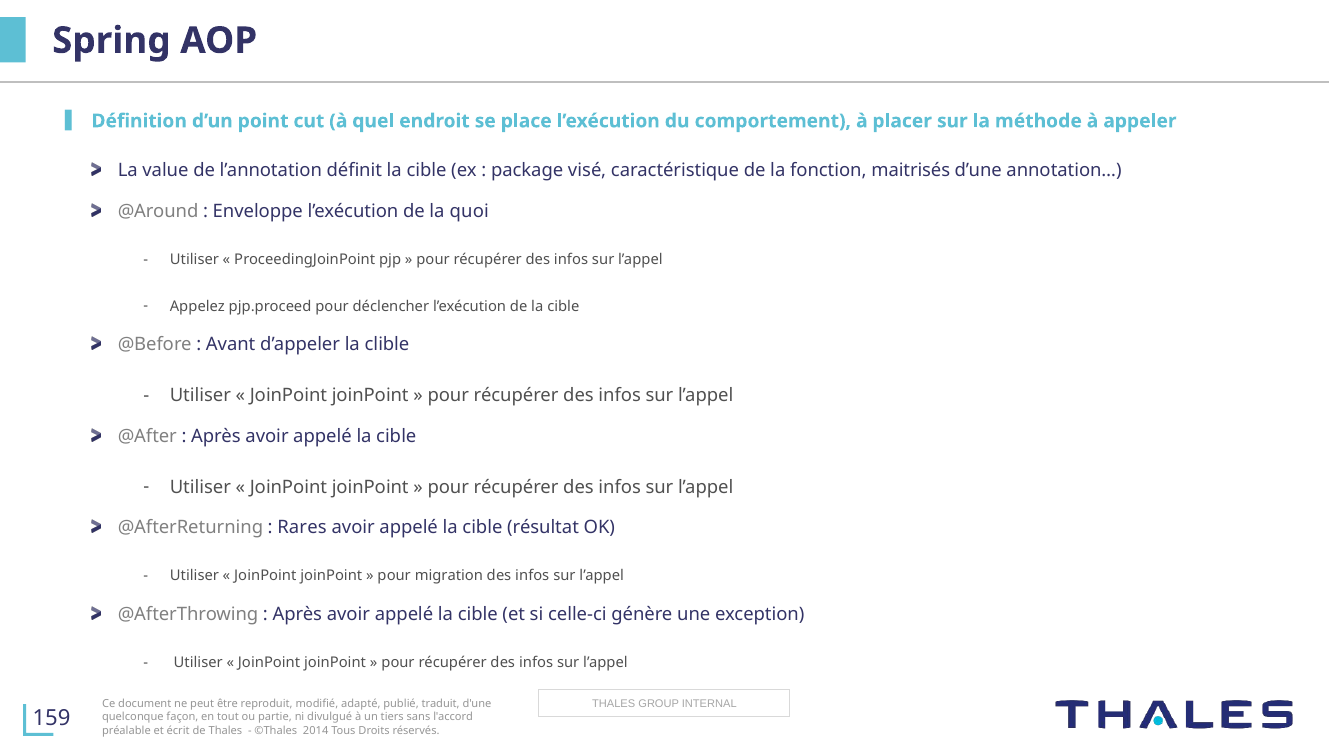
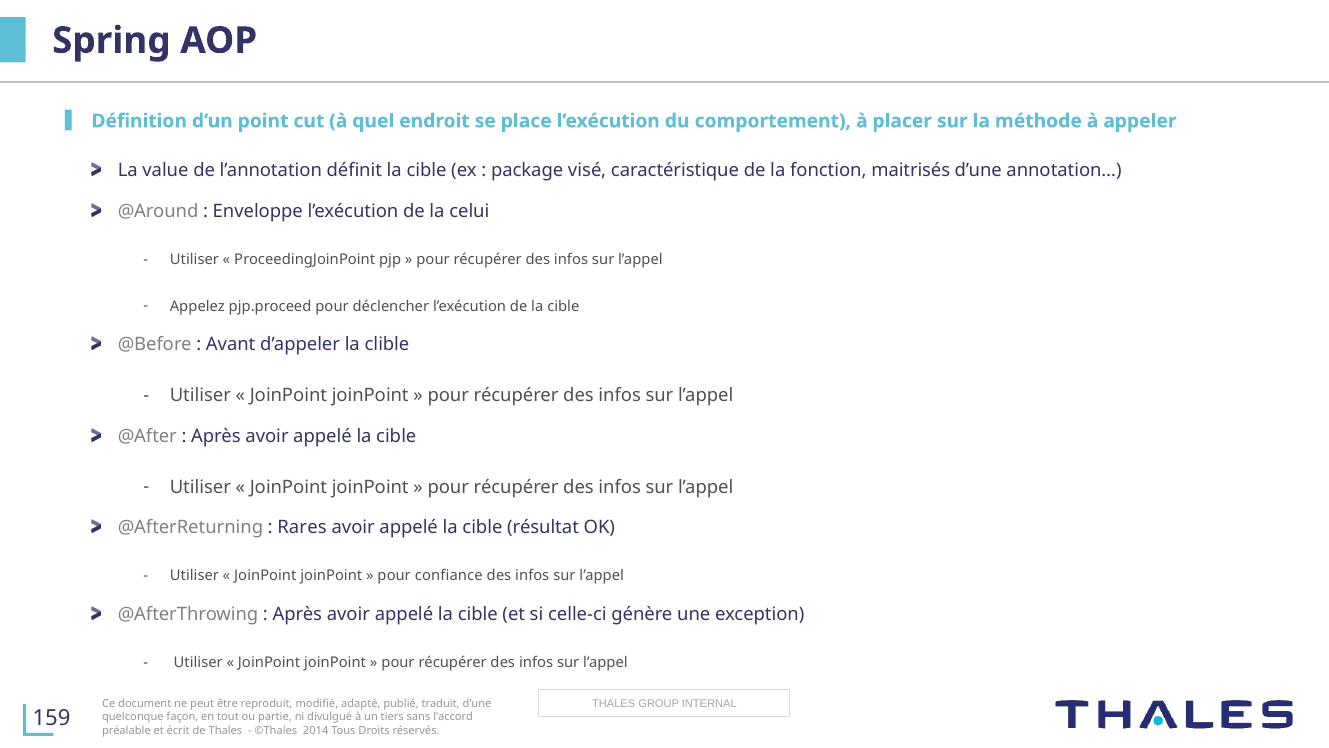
quoi: quoi -> celui (469, 211)
migration: migration -> confiance (449, 576)
